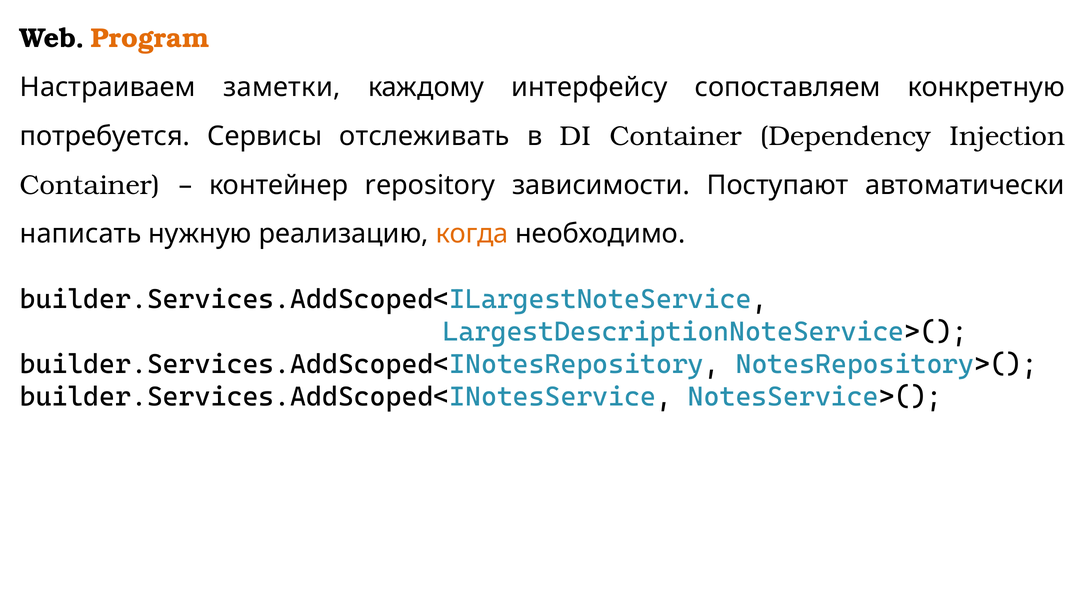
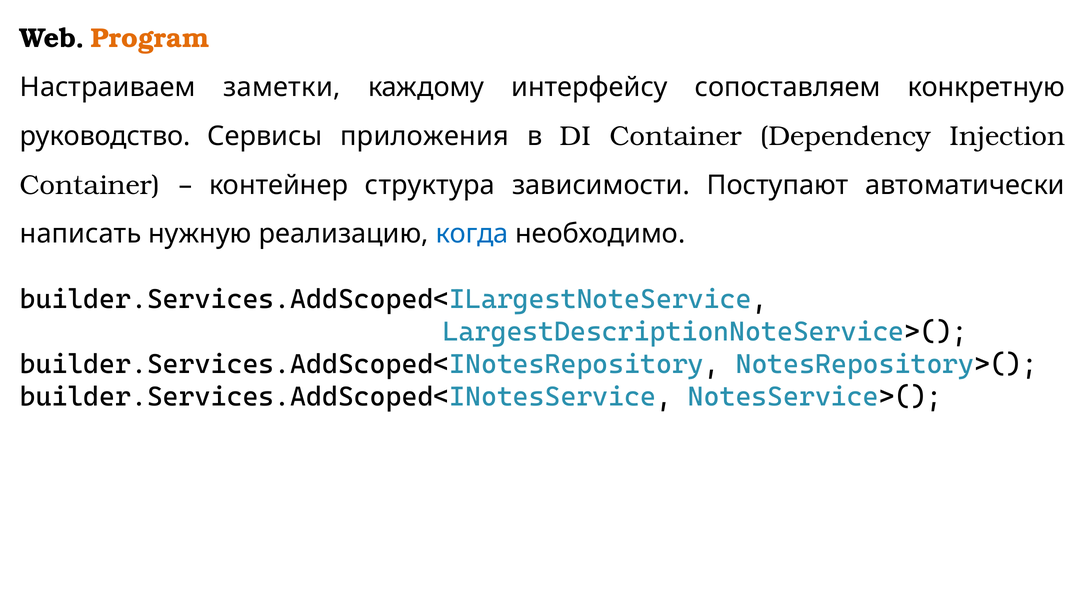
потребуется: потребуется -> руководство (105, 136)
отслеживать: отслеживать -> приложения (425, 136)
repository: repository -> структура (430, 185)
когда colour: orange -> blue (472, 234)
